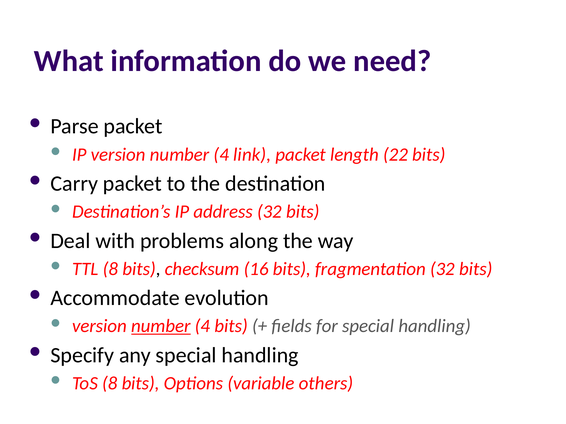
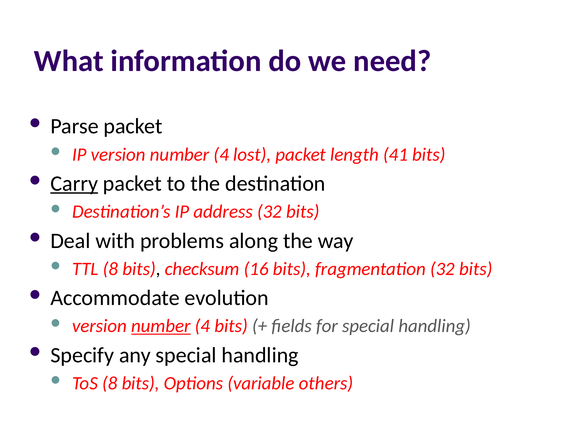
link: link -> lost (252, 155)
22: 22 -> 41 (396, 155)
Carry underline: none -> present (74, 184)
